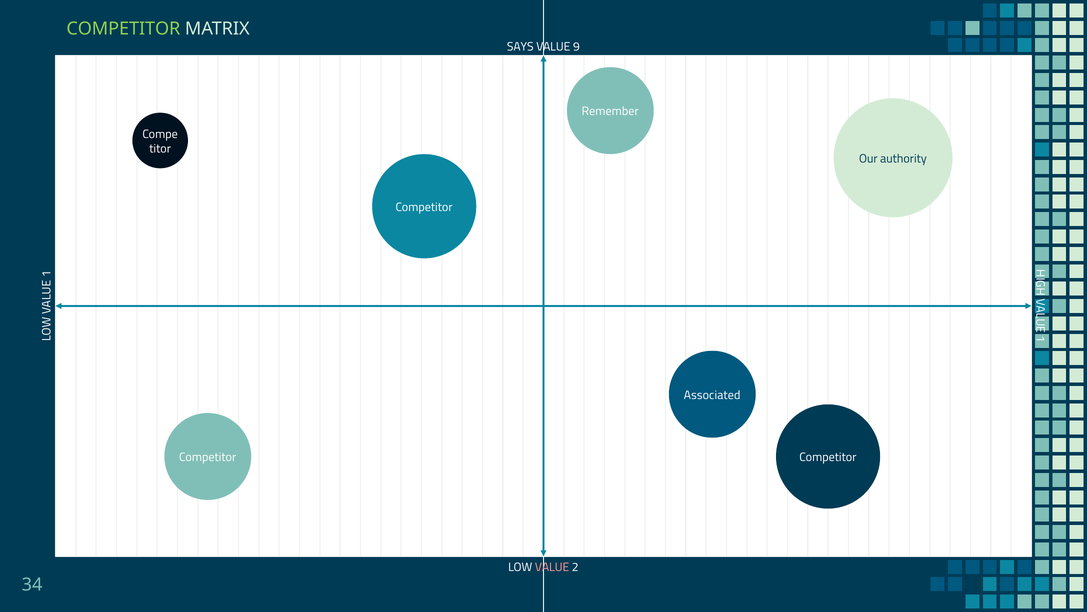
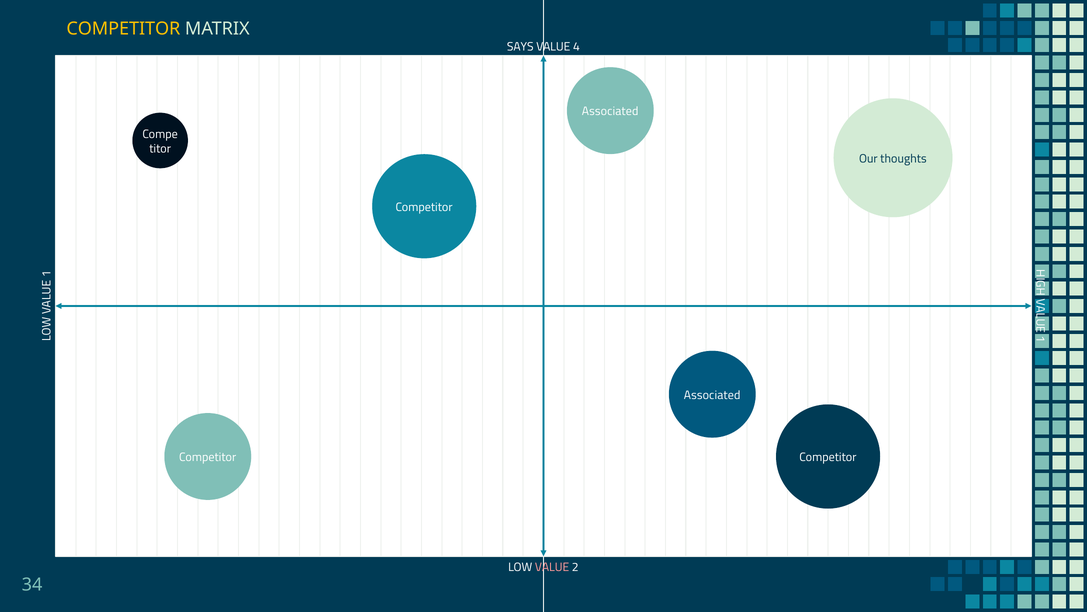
COMPETITOR colour: light green -> yellow (123, 29)
9: 9 -> 4 (576, 47)
Remember: Remember -> Associated (610, 111)
authority: authority -> thoughts (903, 158)
